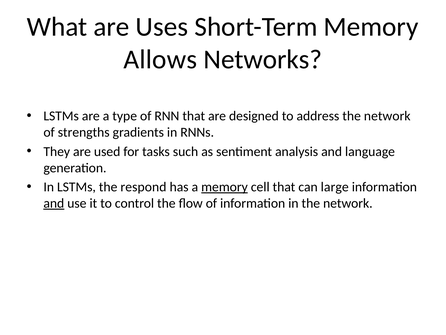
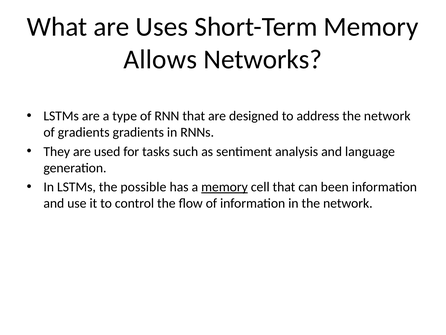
of strengths: strengths -> gradients (84, 132)
respond: respond -> possible (143, 187)
large: large -> been (335, 187)
and underline: present -> none (54, 203)
